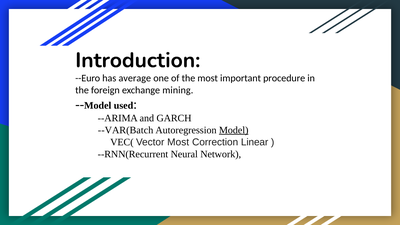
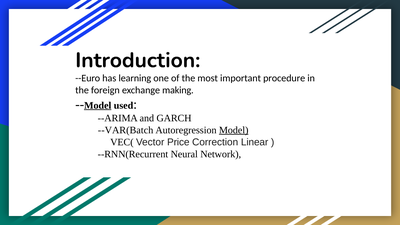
average: average -> learning (135, 78)
mining: mining -> making (178, 90)
Model underline: none -> present (98, 105)
Vector Most: Most -> Price (178, 142)
